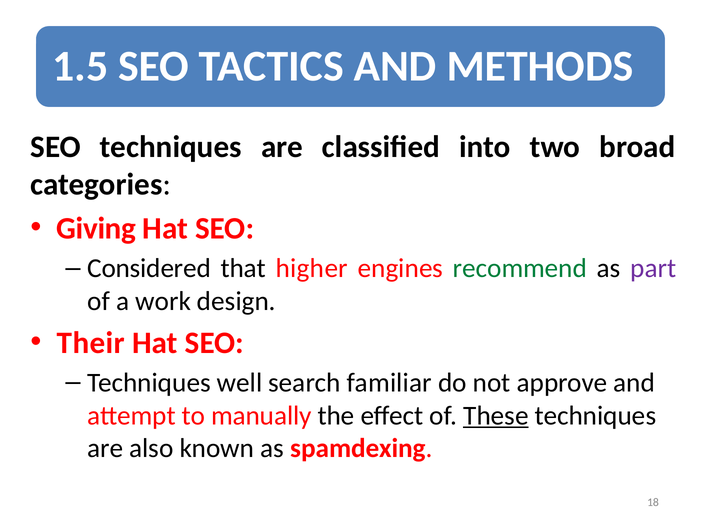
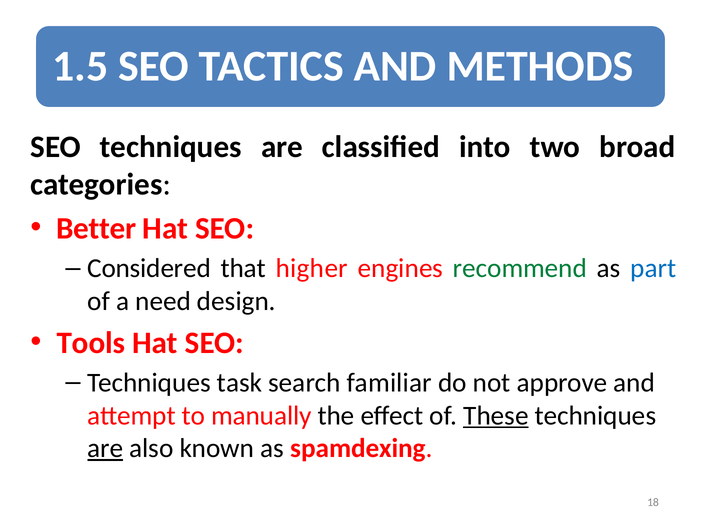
Giving: Giving -> Better (96, 228)
part colour: purple -> blue (653, 268)
work: work -> need (163, 301)
Their: Their -> Tools (91, 343)
well: well -> task (240, 383)
are underline: none -> present (105, 448)
